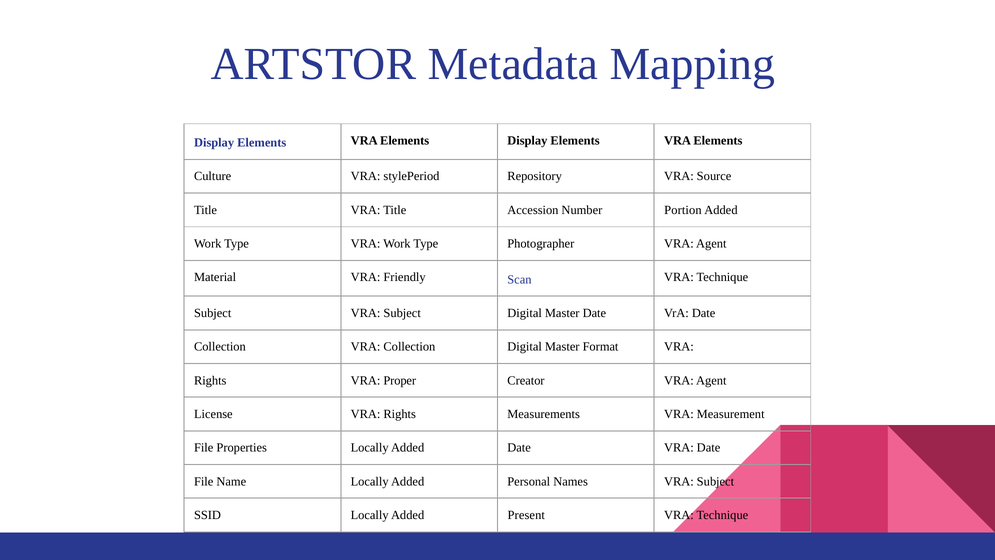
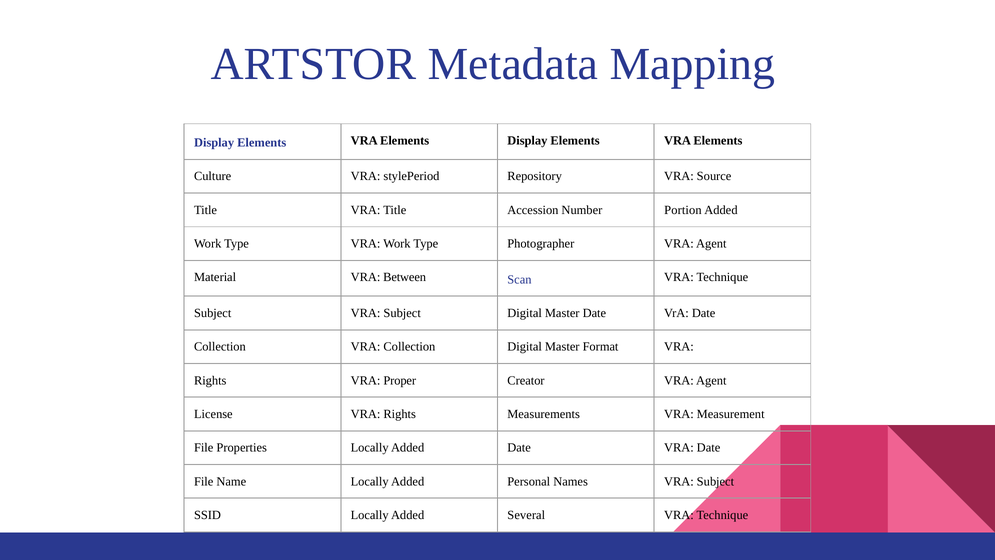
Friendly: Friendly -> Between (405, 277)
Present: Present -> Several (526, 515)
